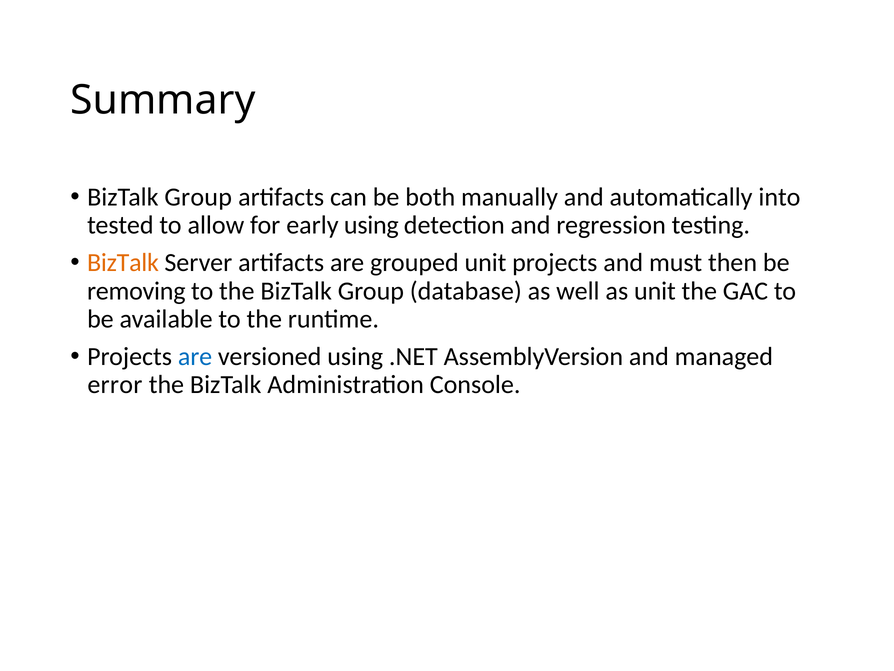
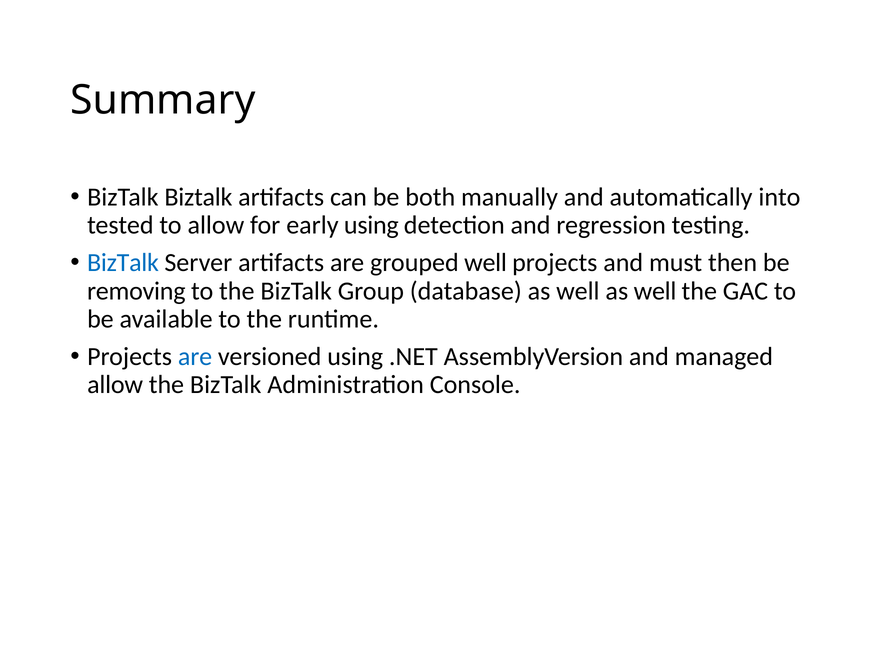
Group: Group -> Biztalk (198, 197)
BizTalk colour: orange -> blue (123, 263)
grouped unit: unit -> well (486, 263)
well as unit: unit -> well (655, 291)
error: error -> allow (115, 384)
